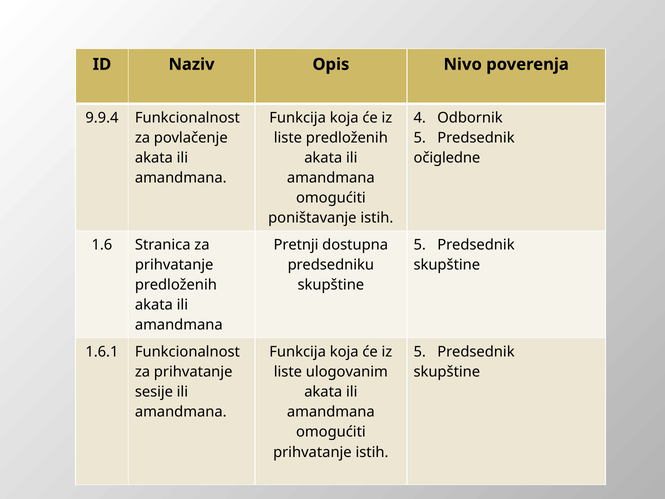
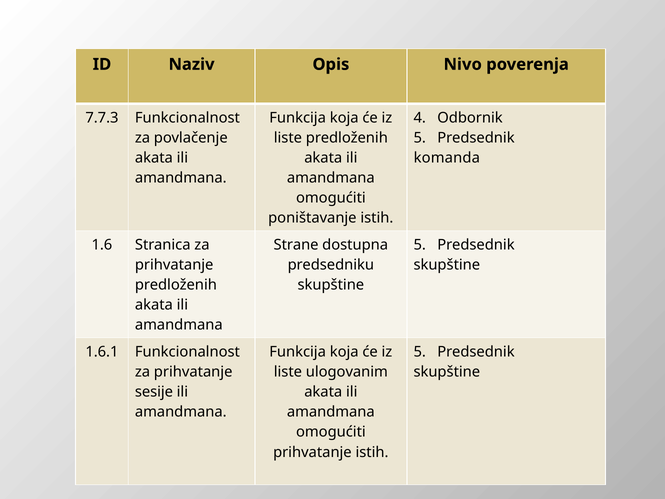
9.9.4: 9.9.4 -> 7.7.3 (102, 118)
očigledne: očigledne -> komanda (447, 158)
Pretnji: Pretnji -> Strane (296, 245)
